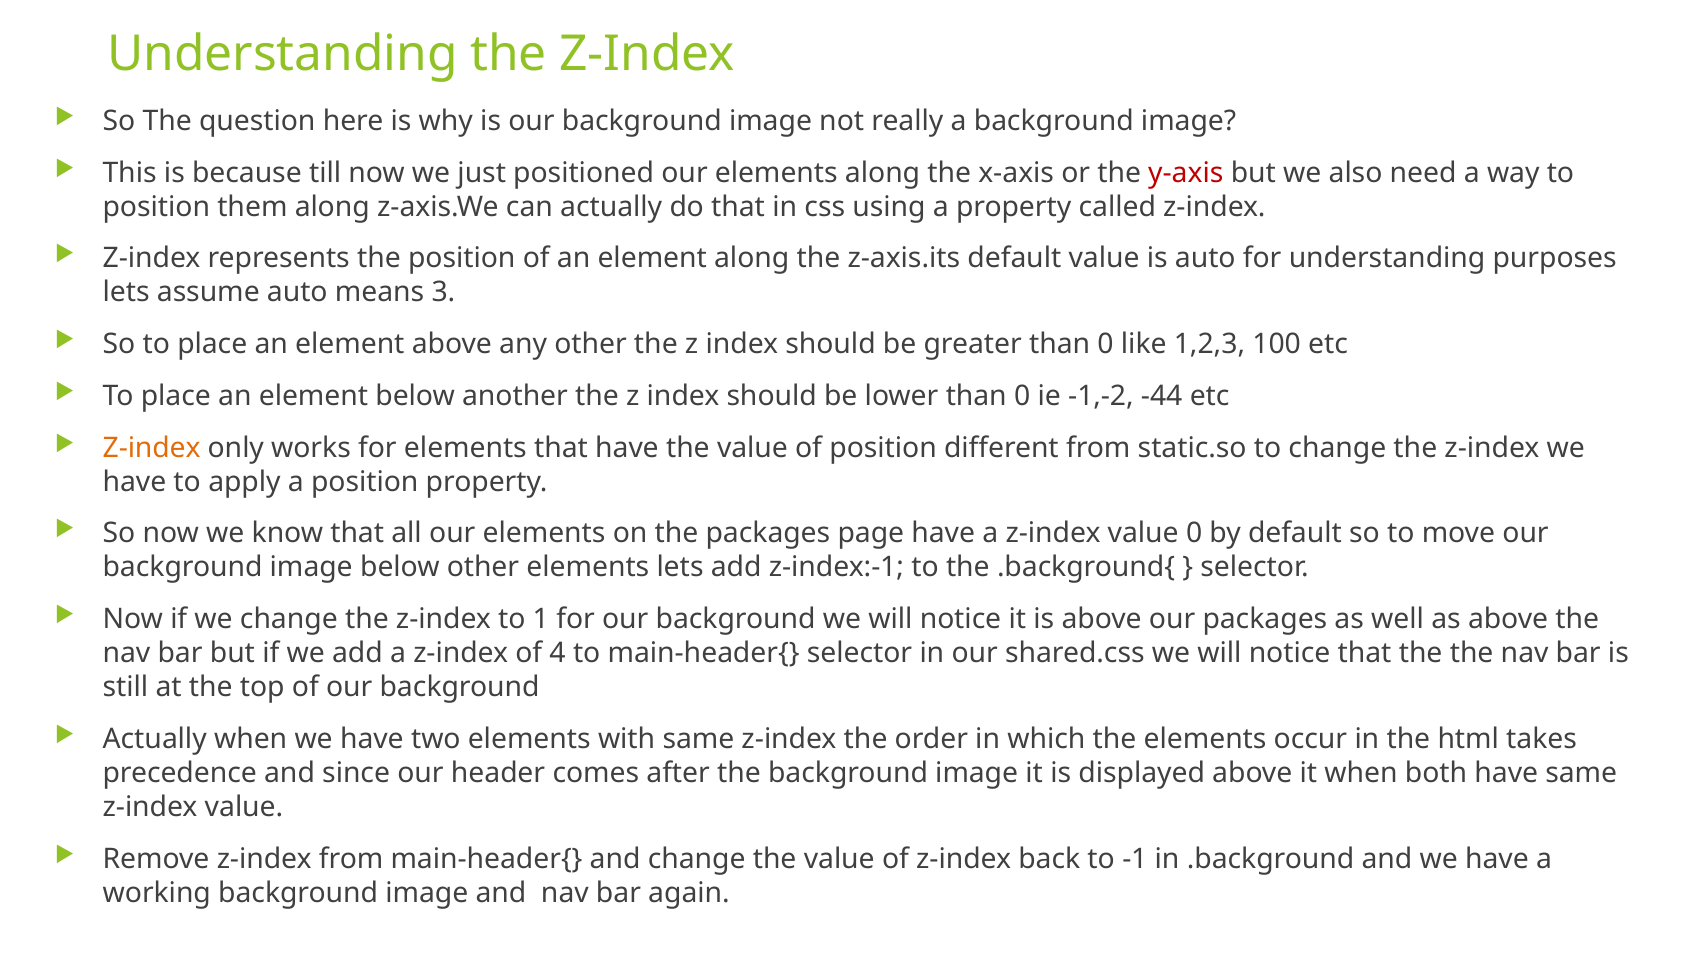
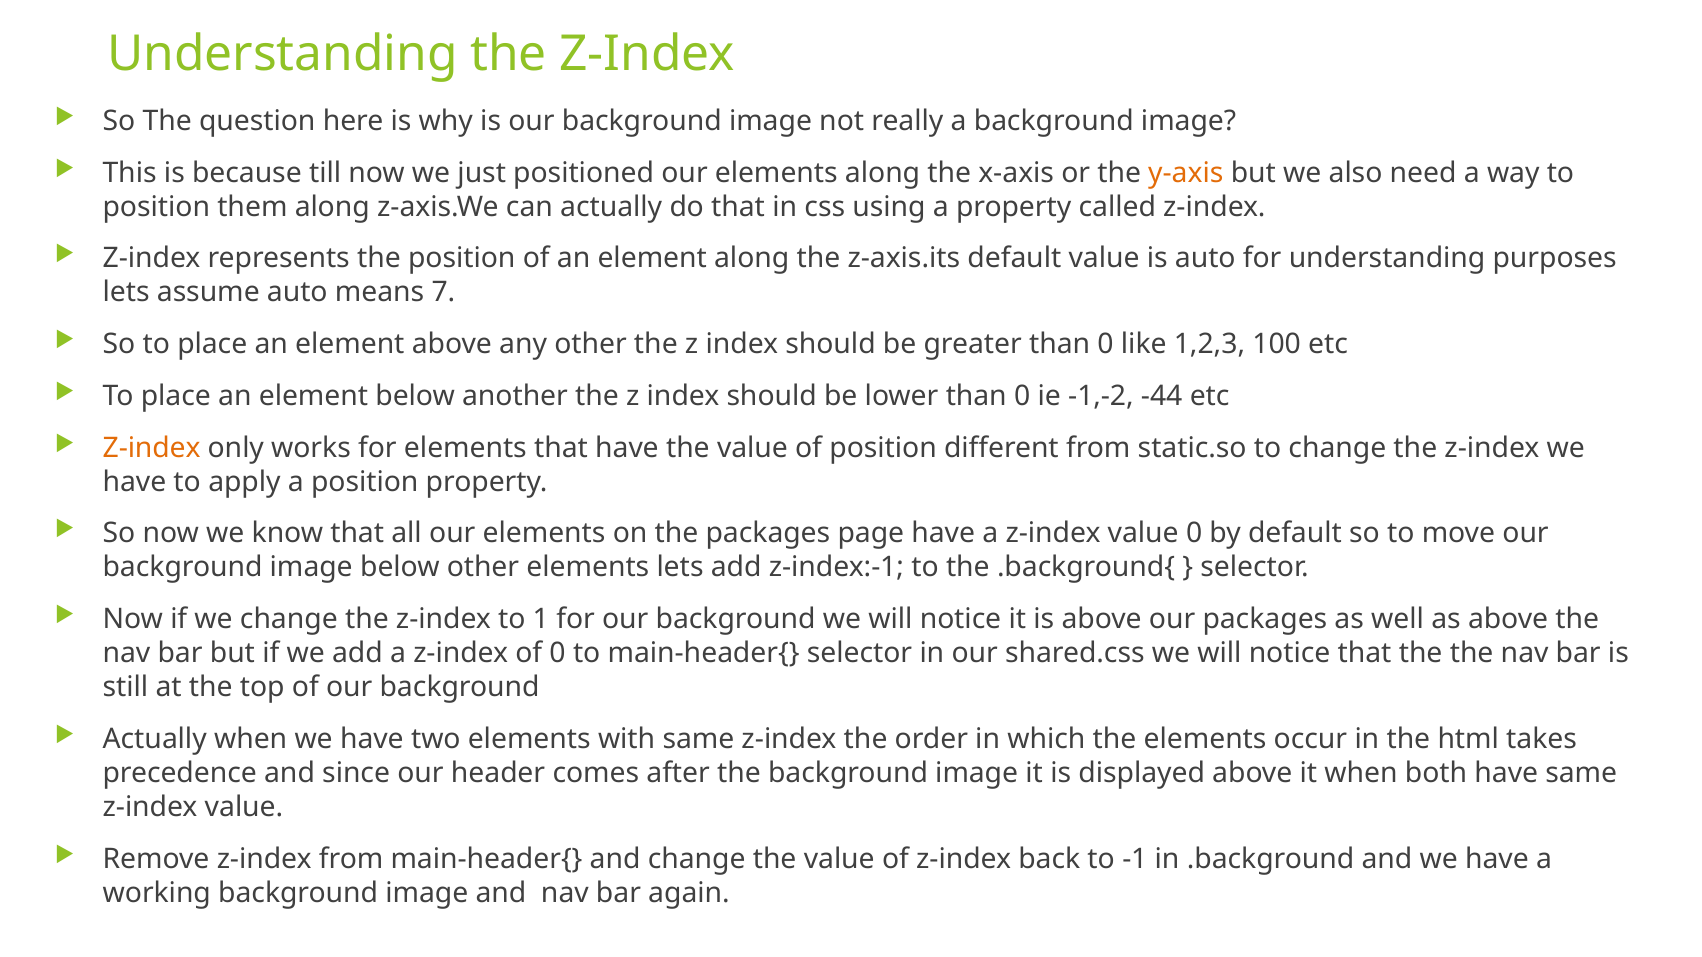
y-axis colour: red -> orange (1186, 173)
3: 3 -> 7 (443, 293)
of 4: 4 -> 0 (558, 654)
